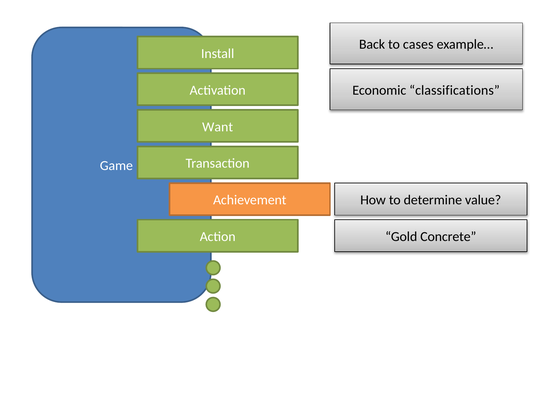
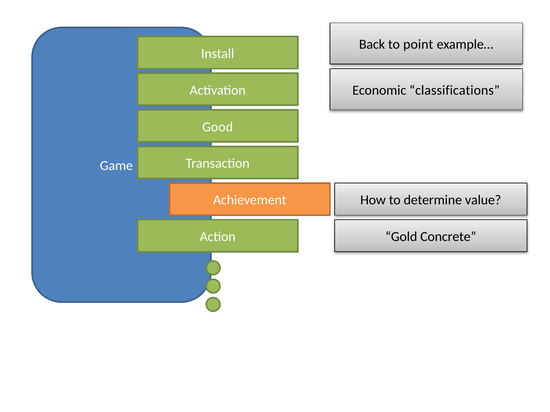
cases: cases -> point (418, 44)
Want: Want -> Good (218, 127)
